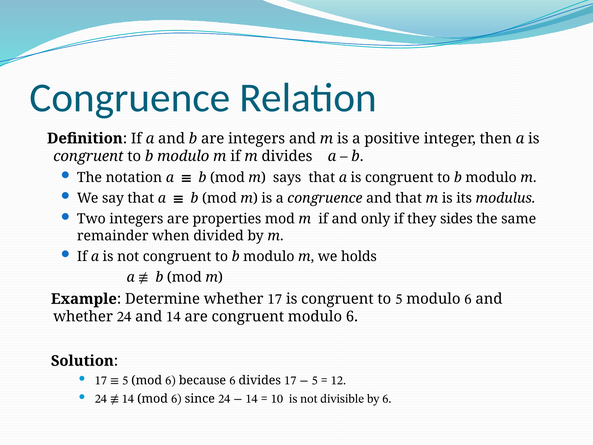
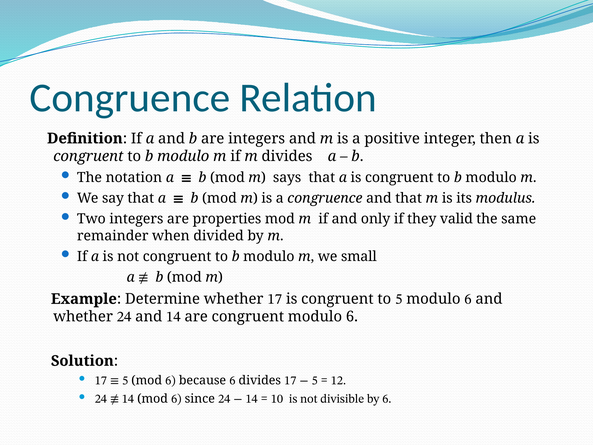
sides: sides -> valid (456, 219)
holds: holds -> small (359, 256)
